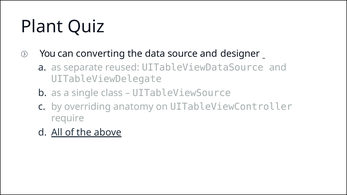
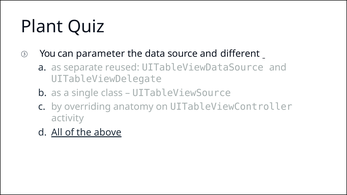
converting: converting -> parameter (100, 54)
designer: designer -> different (240, 54)
require: require -> activity (68, 118)
